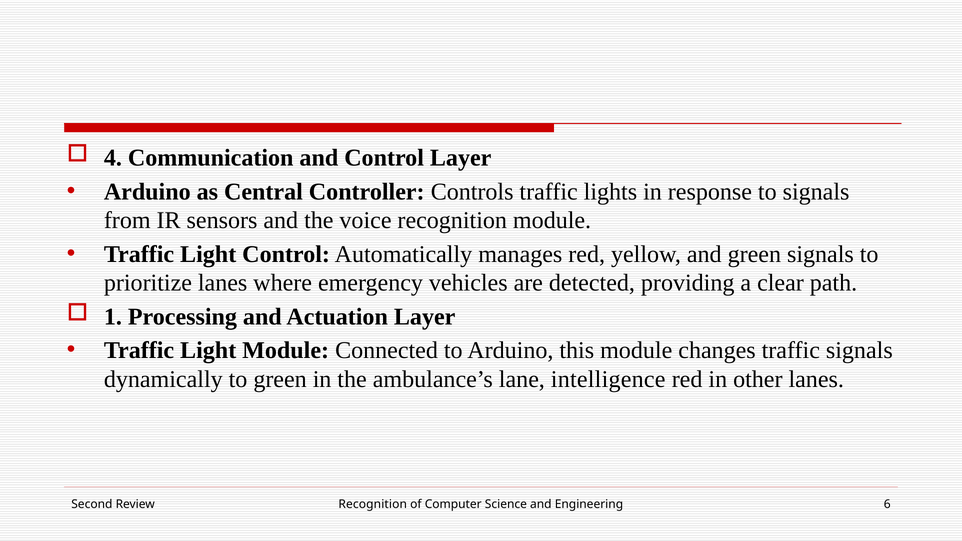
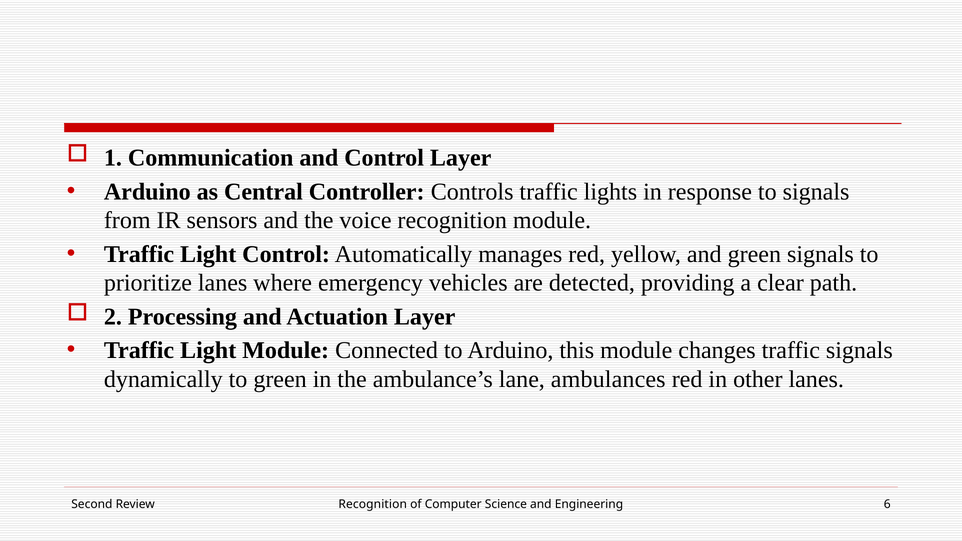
4: 4 -> 1 (113, 158)
1: 1 -> 2 (113, 317)
intelligence: intelligence -> ambulances (608, 379)
